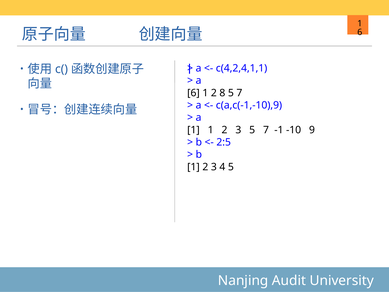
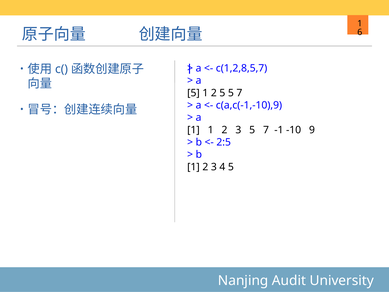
c(4,2,4,1,1: c(4,2,4,1,1 -> c(1,2,8,5,7 (242, 68)
6: 6 -> 5 (193, 93)
2 8: 8 -> 5 (222, 93)
